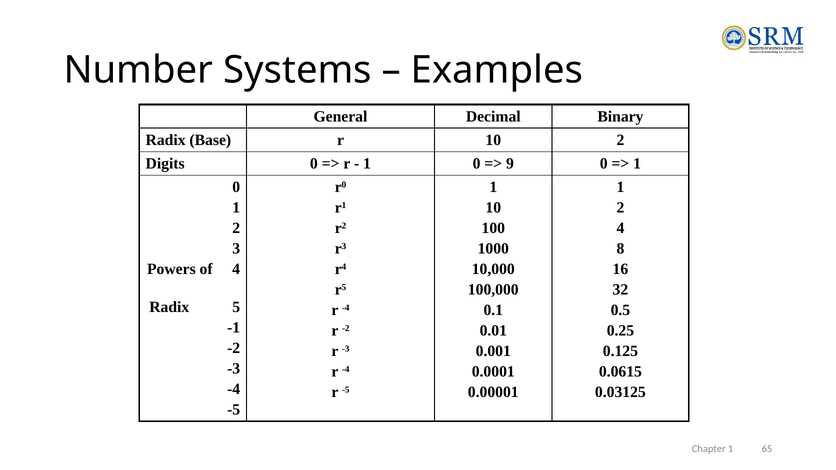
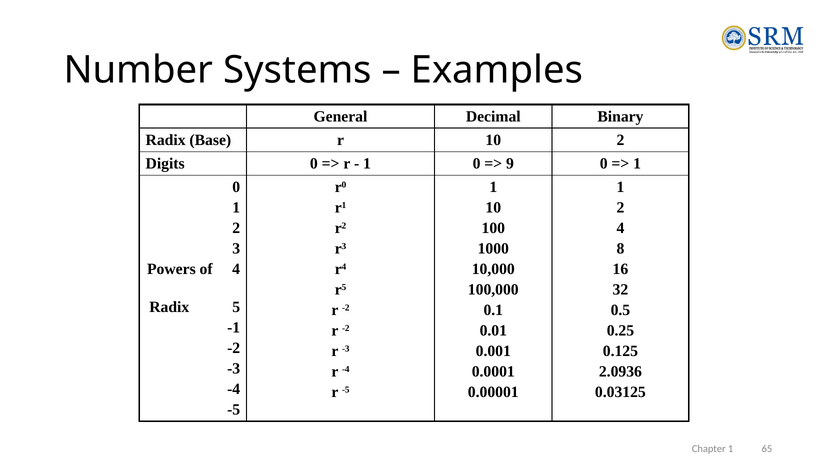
-4: -4 -> -2 (346, 308)
0.0615: 0.0615 -> 2.0936 (620, 372)
